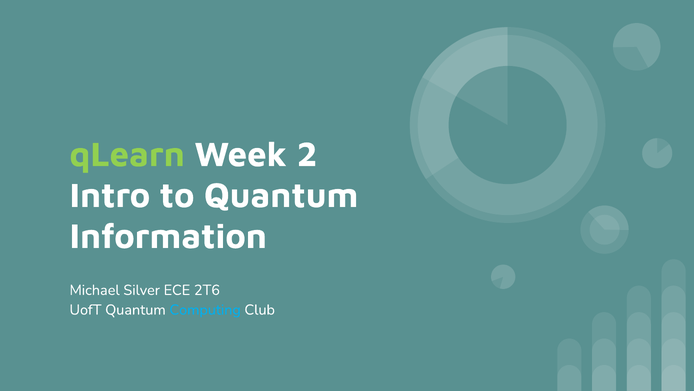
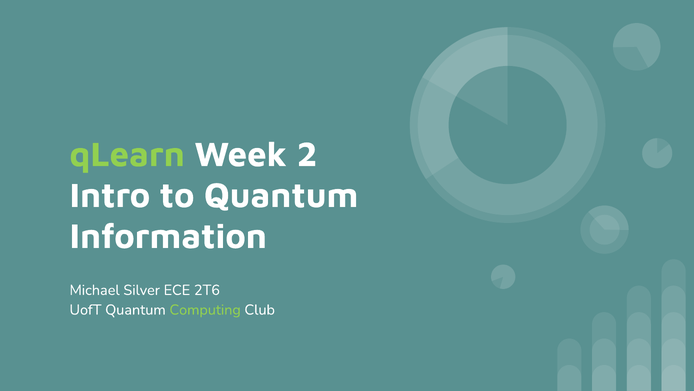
Computing colour: light blue -> light green (205, 309)
